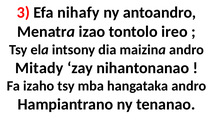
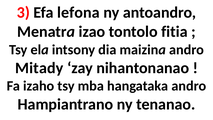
nihafy: nihafy -> lefona (78, 12)
ireo: ireo -> fitia (174, 32)
